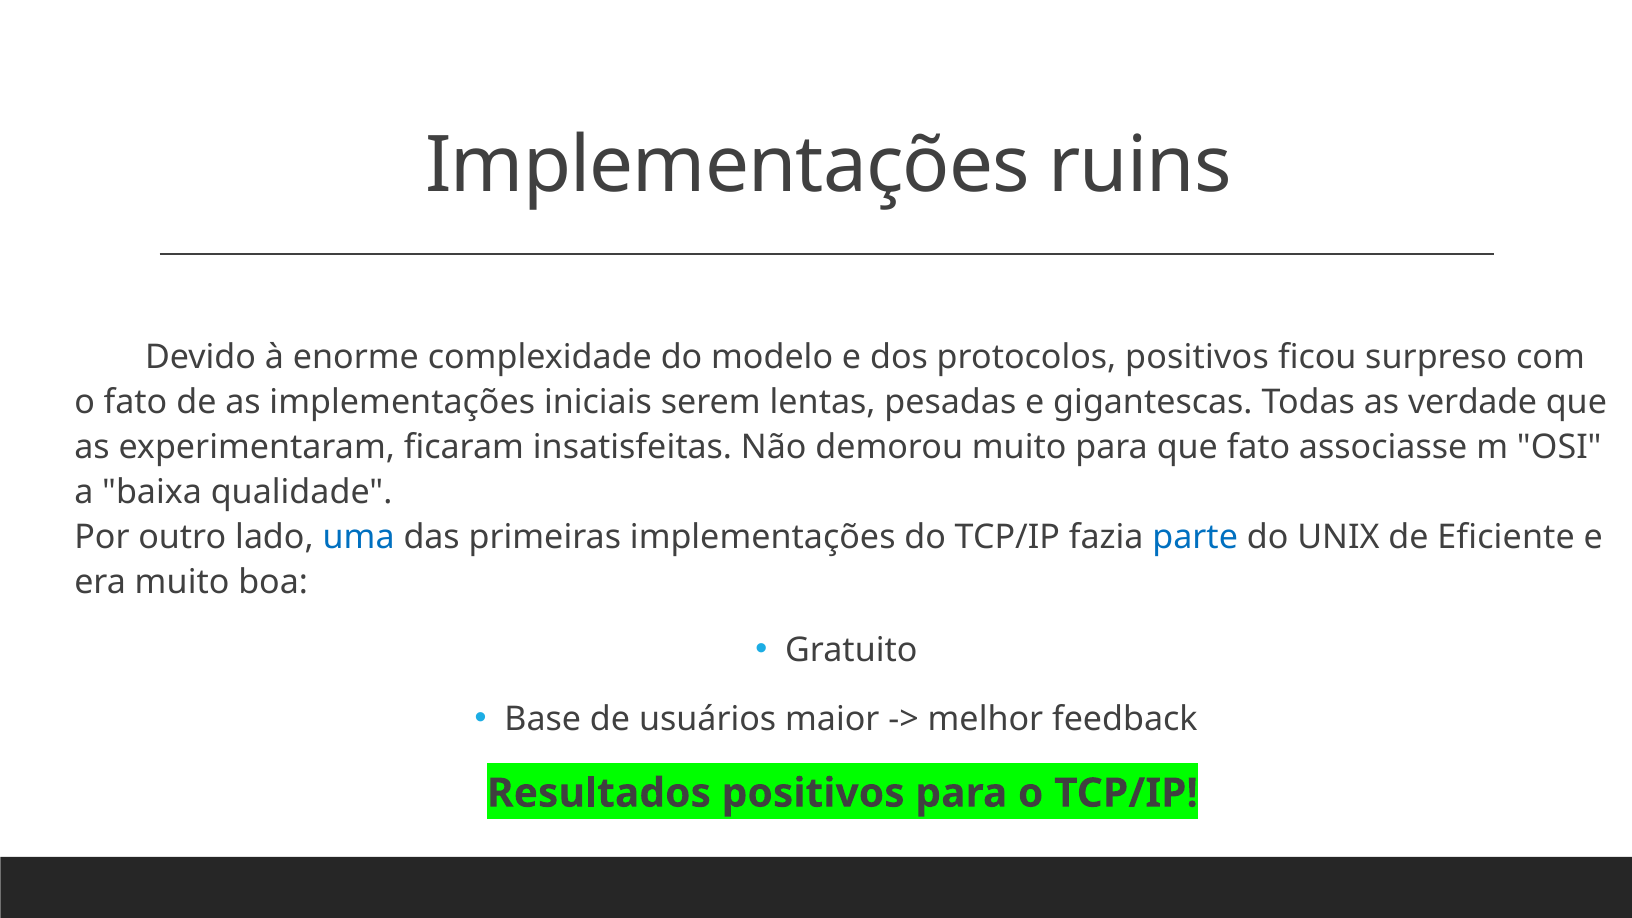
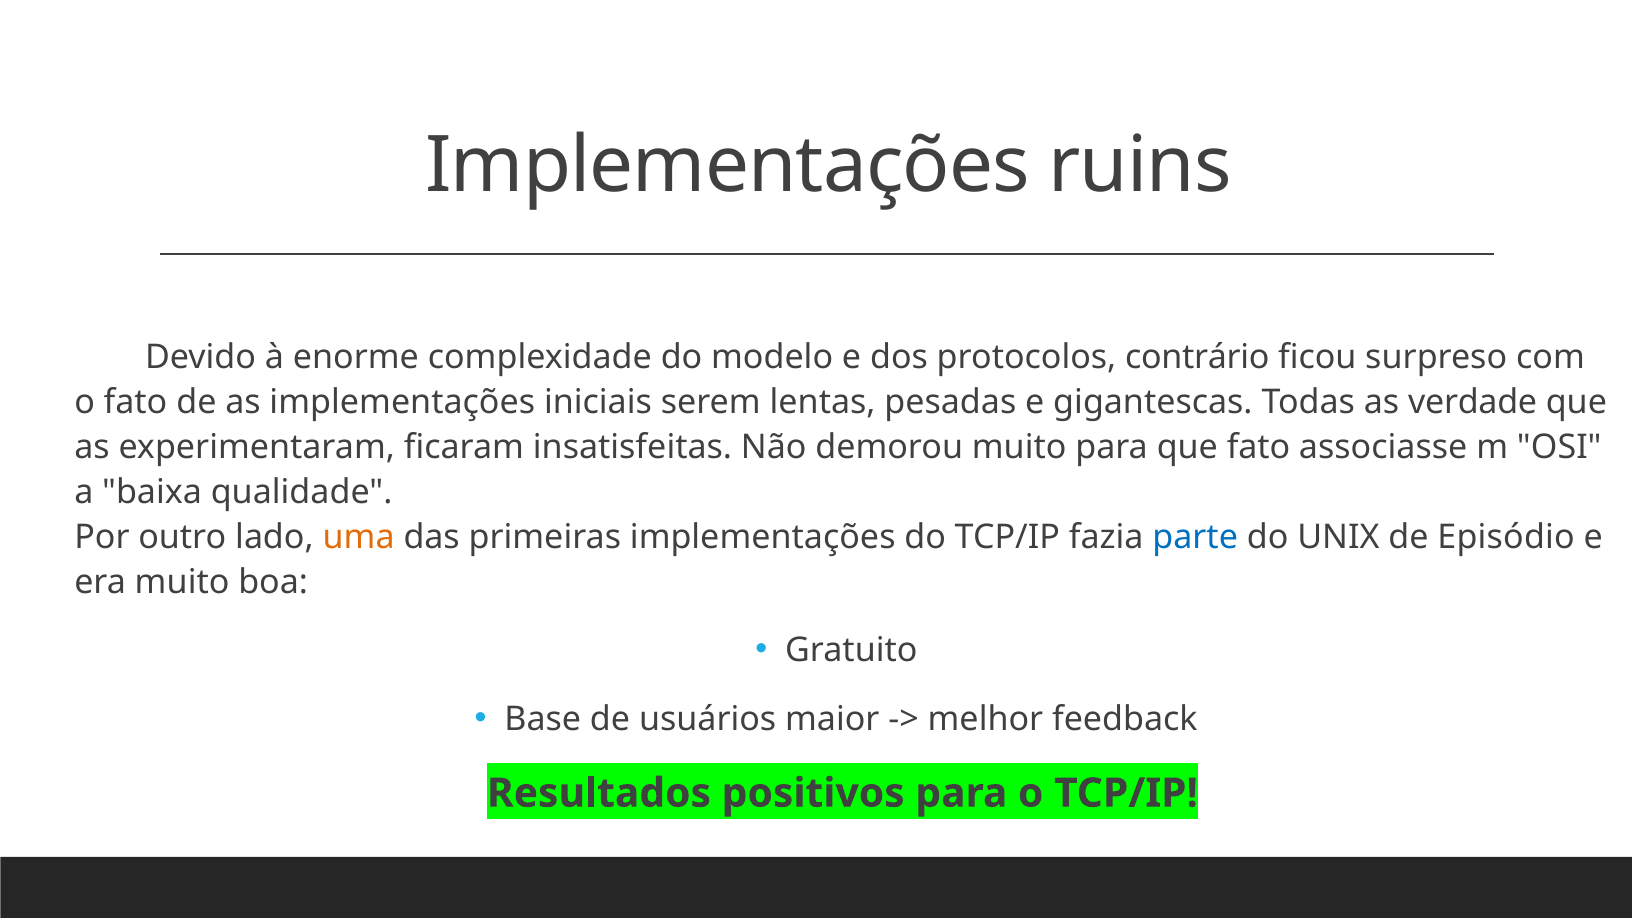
protocolos positivos: positivos -> contrário (1197, 357)
uma colour: blue -> orange (359, 537)
Eficiente: Eficiente -> Episódio (1506, 537)
